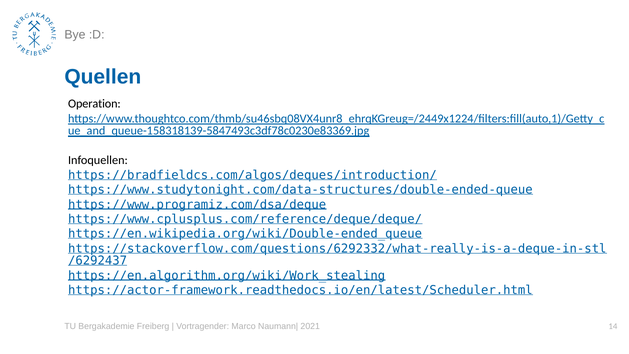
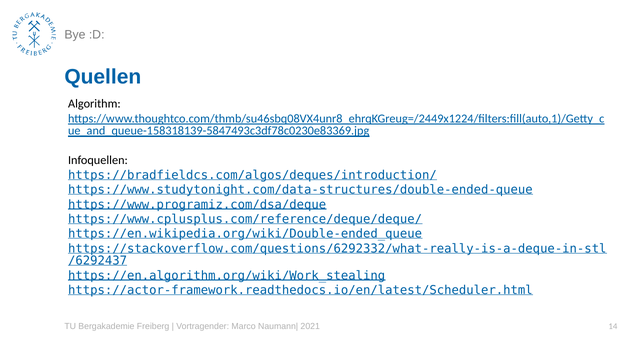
Operation: Operation -> Algorithm (94, 104)
